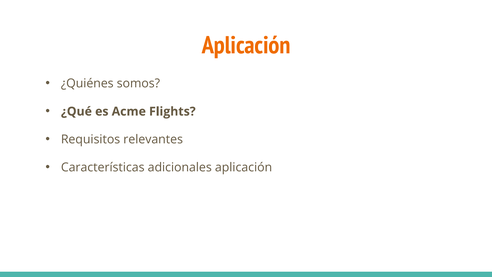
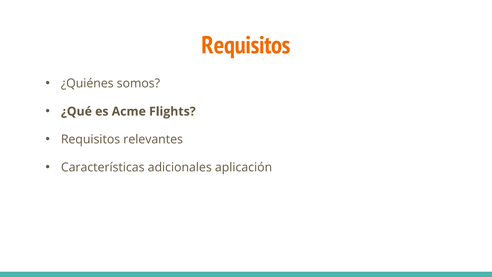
Aplicación: Aplicación -> Requisitos (246, 45)
